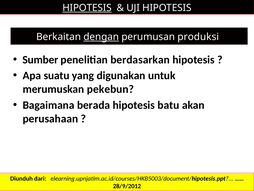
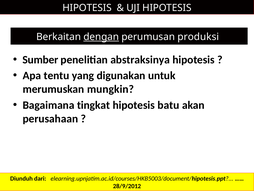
HIPOTESIS underline: present -> none (87, 8)
berdasarkan: berdasarkan -> abstraksinya (140, 60)
suatu: suatu -> tentu (57, 75)
pekebun: pekebun -> mungkin (110, 89)
berada: berada -> tingkat (94, 105)
